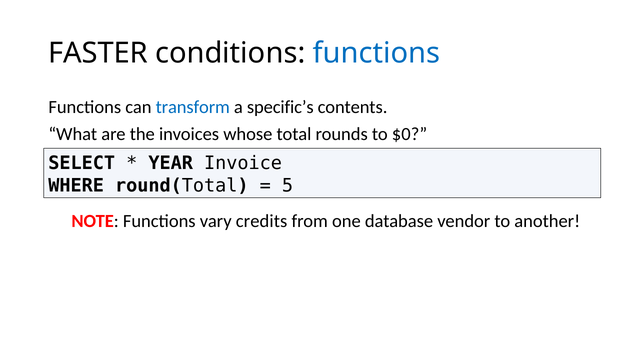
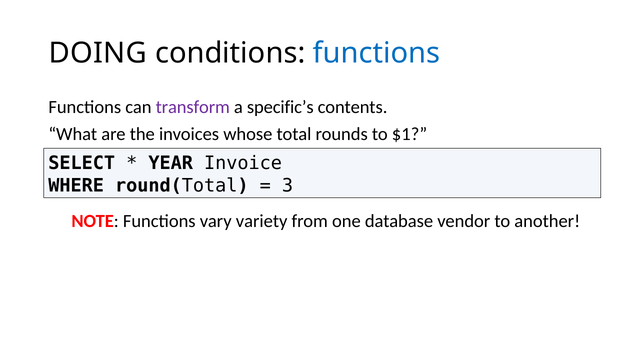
FASTER: FASTER -> DOING (98, 53)
transform colour: blue -> purple (193, 107)
$0: $0 -> $1 (410, 134)
5: 5 -> 3 (288, 186)
credits: credits -> variety (262, 221)
